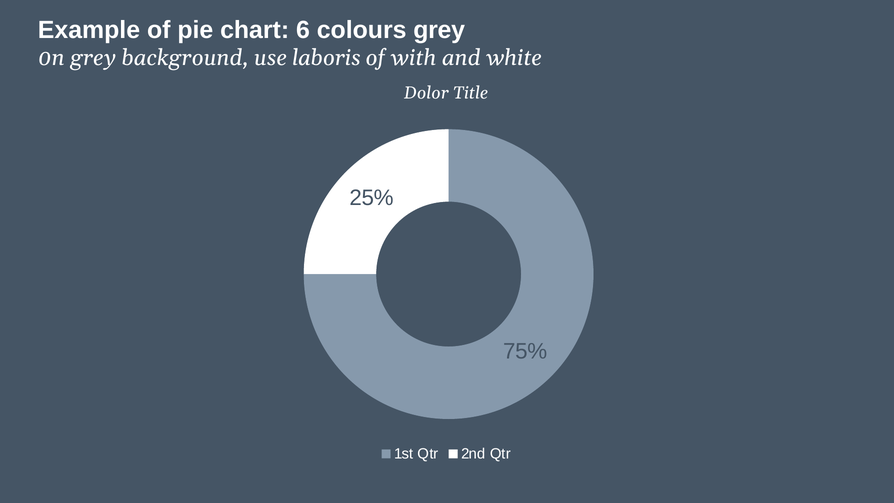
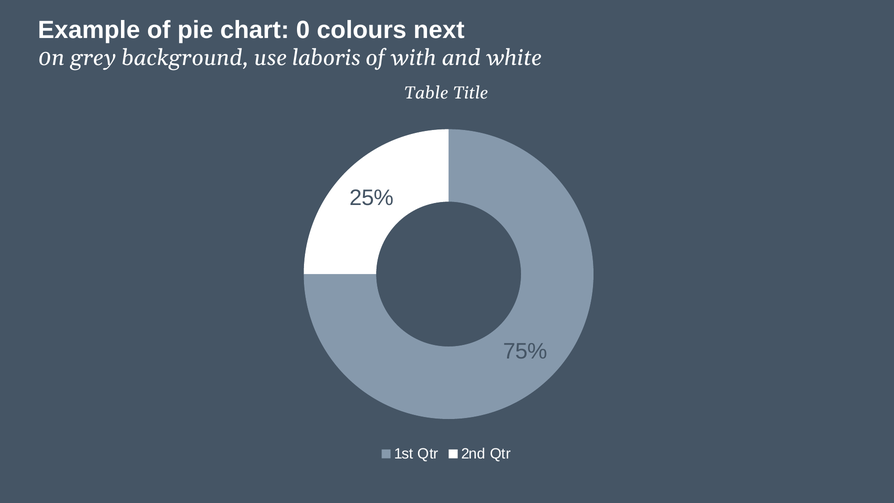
6: 6 -> 0 (303, 30)
colours grey: grey -> next (439, 30)
Dolor: Dolor -> Table (426, 93)
